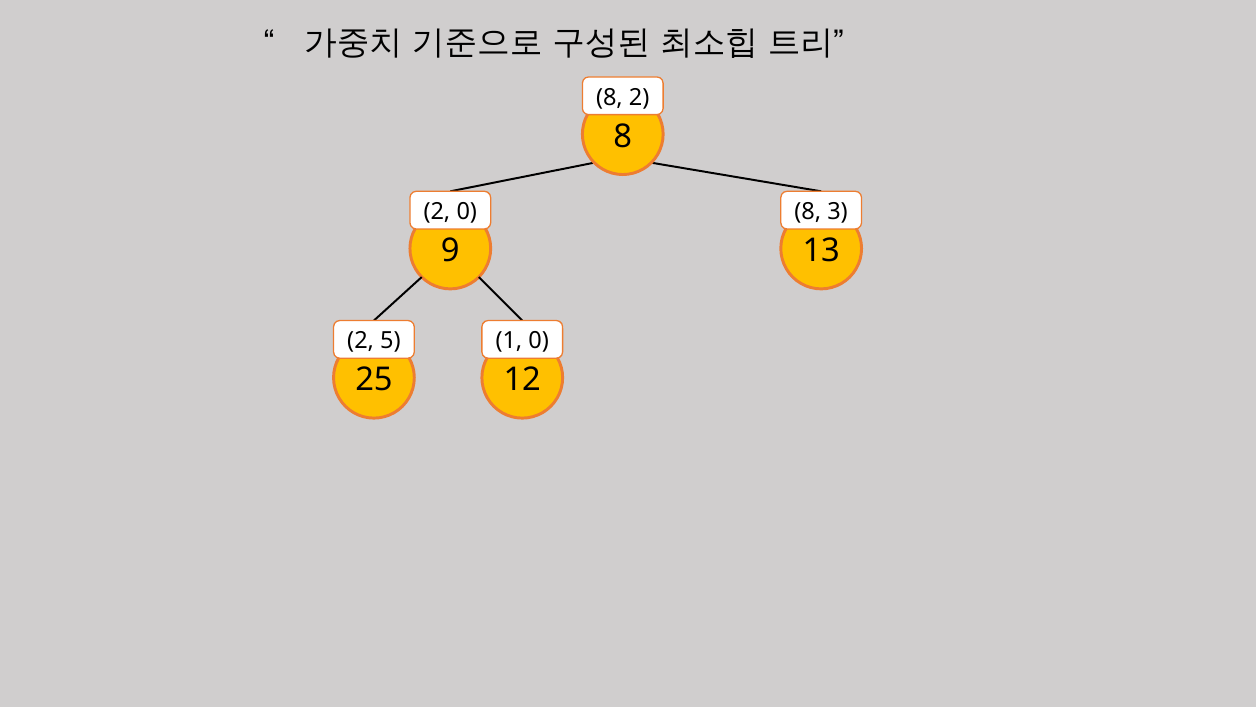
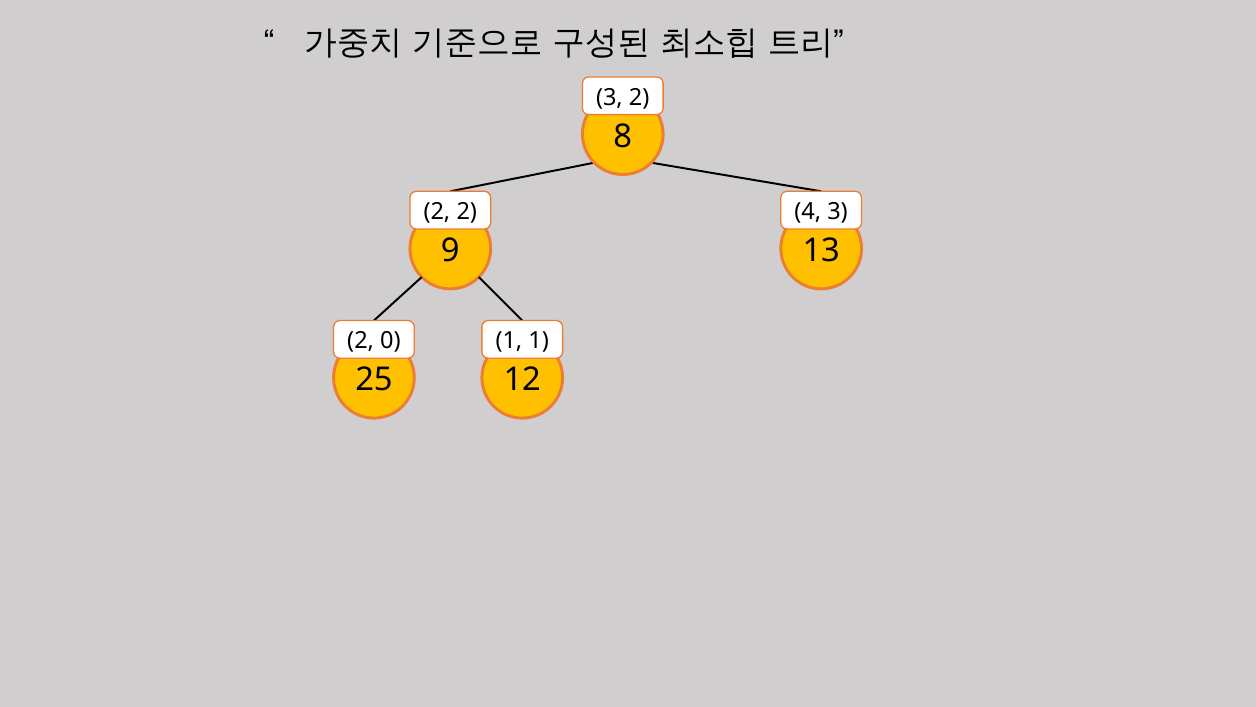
8: 8 -> 3 (609, 97)
2 0: 0 -> 2 (467, 212)
8: 8 -> 4 (808, 212)
5: 5 -> 0 (390, 341)
1 0: 0 -> 1 (539, 341)
